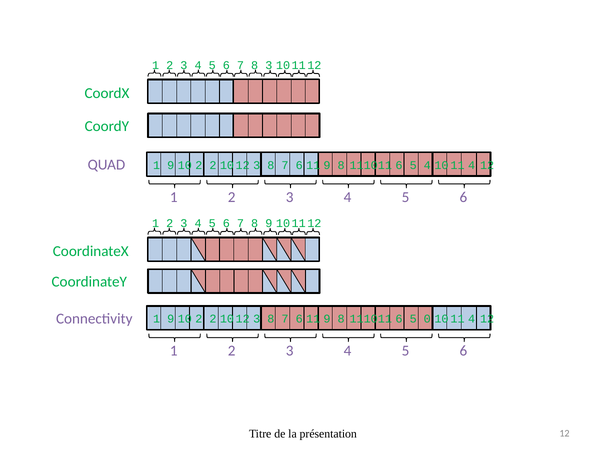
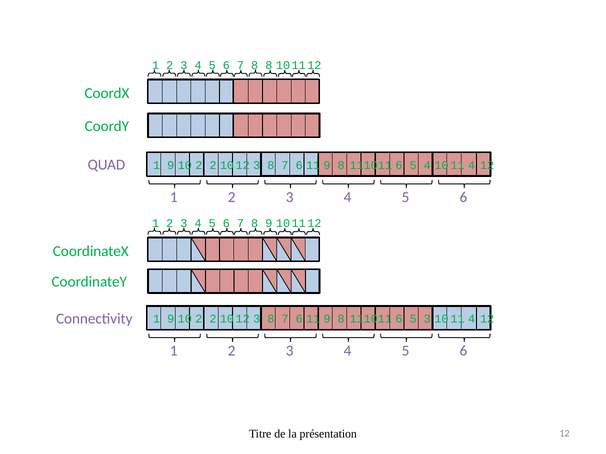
8 3: 3 -> 8 (269, 66)
5 0: 0 -> 3 (427, 319)
